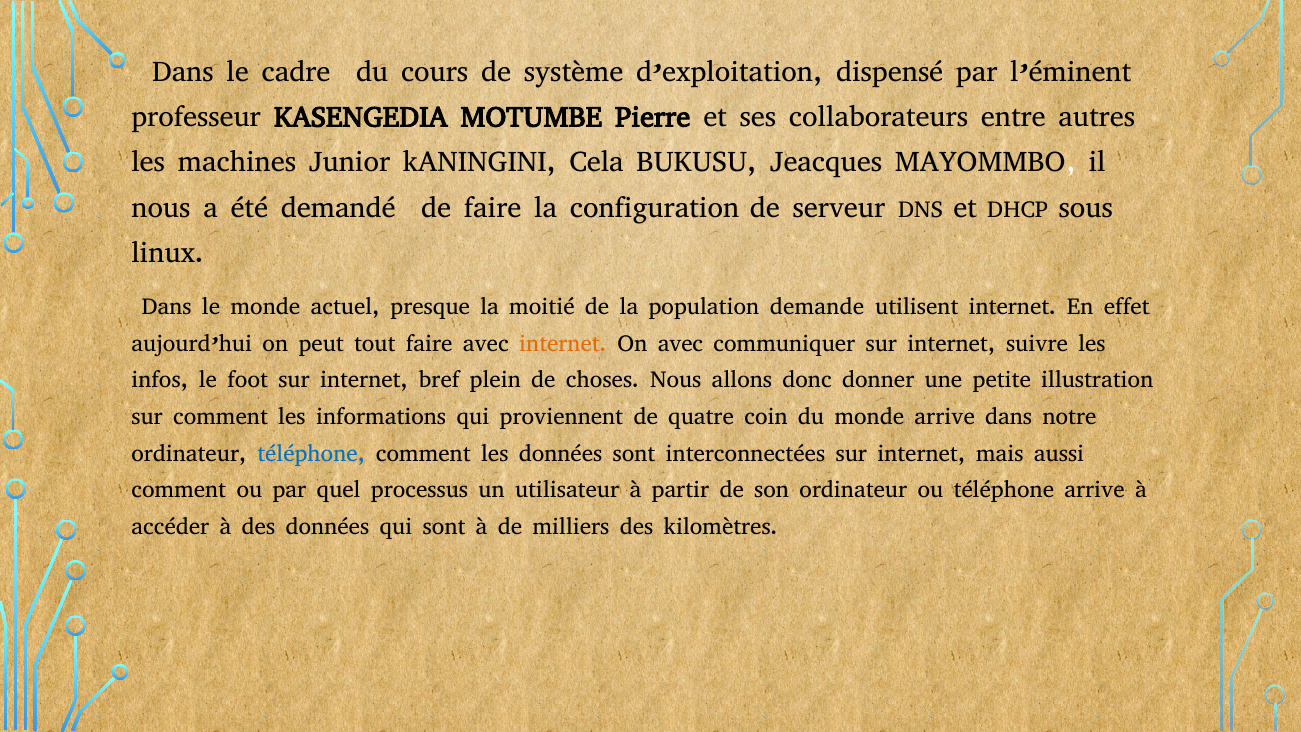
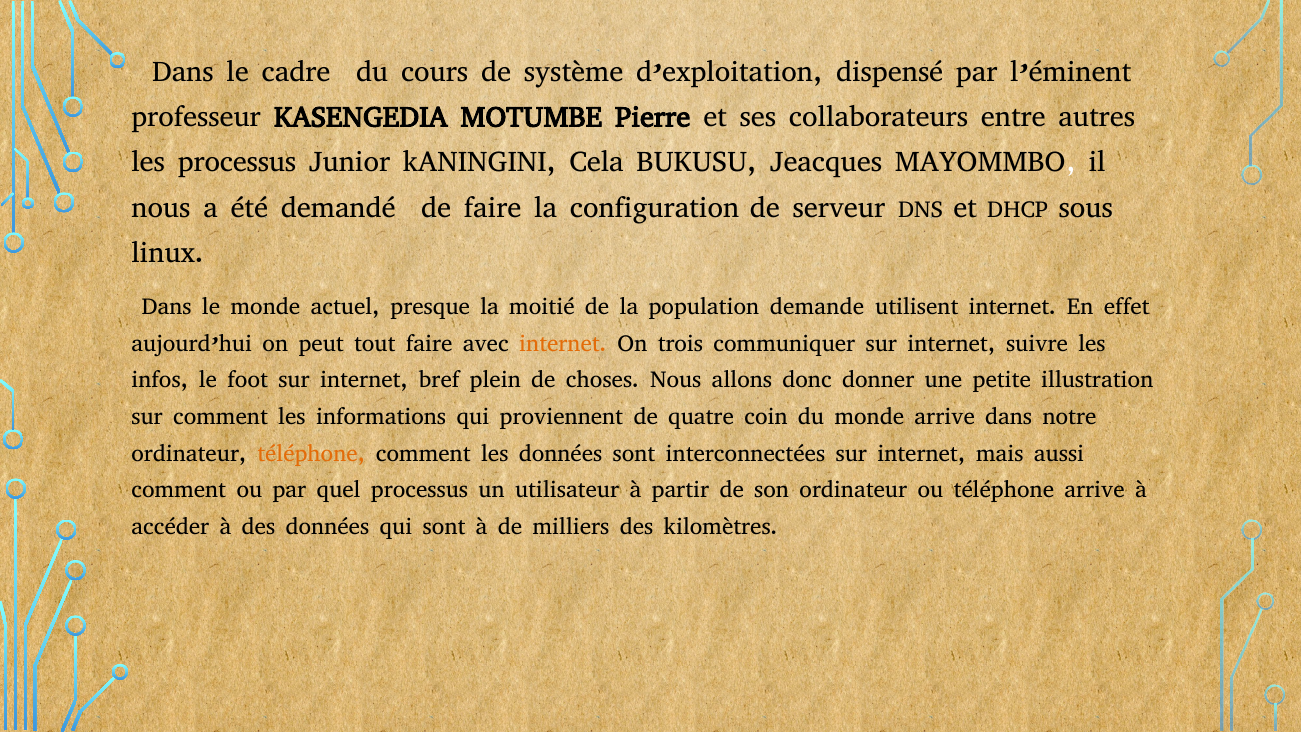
les machines: machines -> processus (237, 162)
On avec: avec -> trois (680, 343)
téléphone colour: blue -> orange (311, 454)
